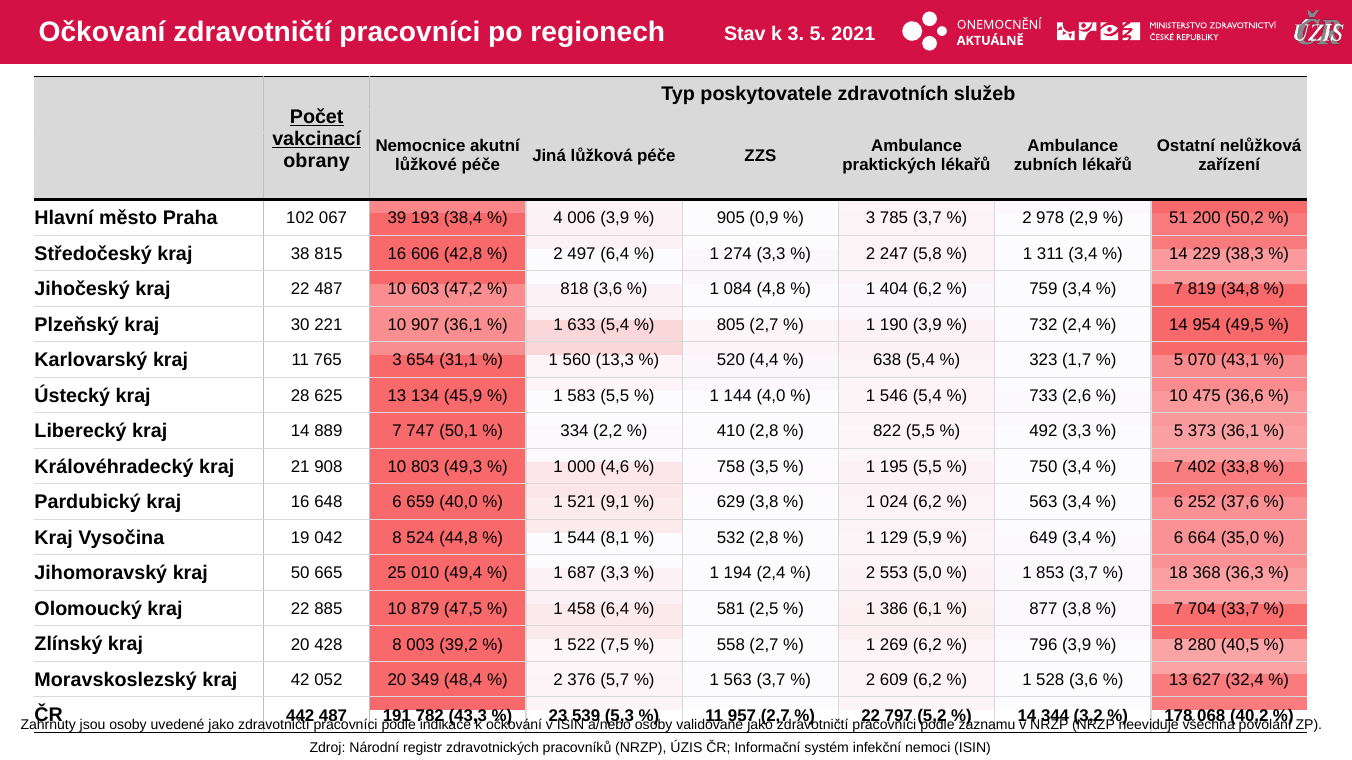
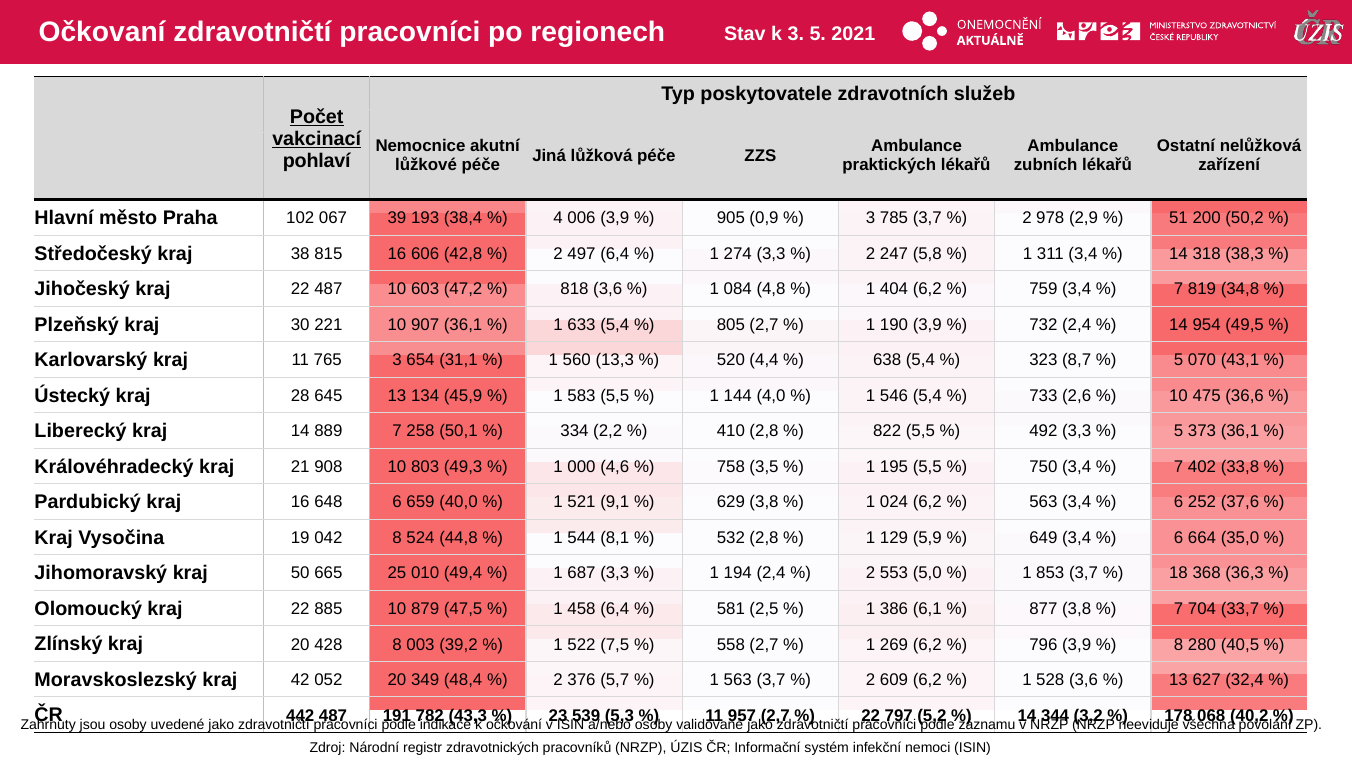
obrany: obrany -> pohlaví (317, 161)
229: 229 -> 318 (1207, 254)
1,7: 1,7 -> 8,7 (1077, 361)
625: 625 -> 645 (328, 396)
747: 747 -> 258 (420, 432)
